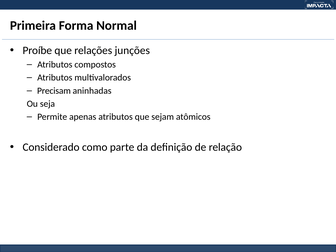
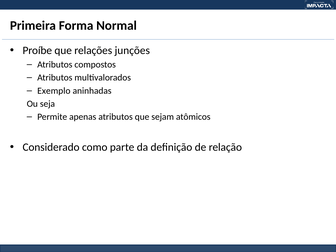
Precisam: Precisam -> Exemplo (54, 91)
